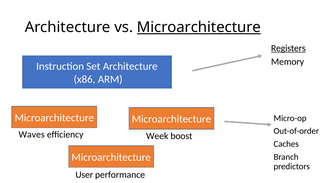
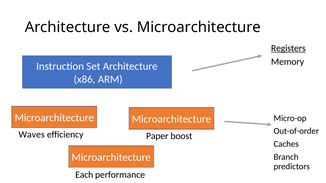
Microarchitecture underline: present -> none (199, 27)
Week: Week -> Paper (157, 136)
User: User -> Each (84, 175)
